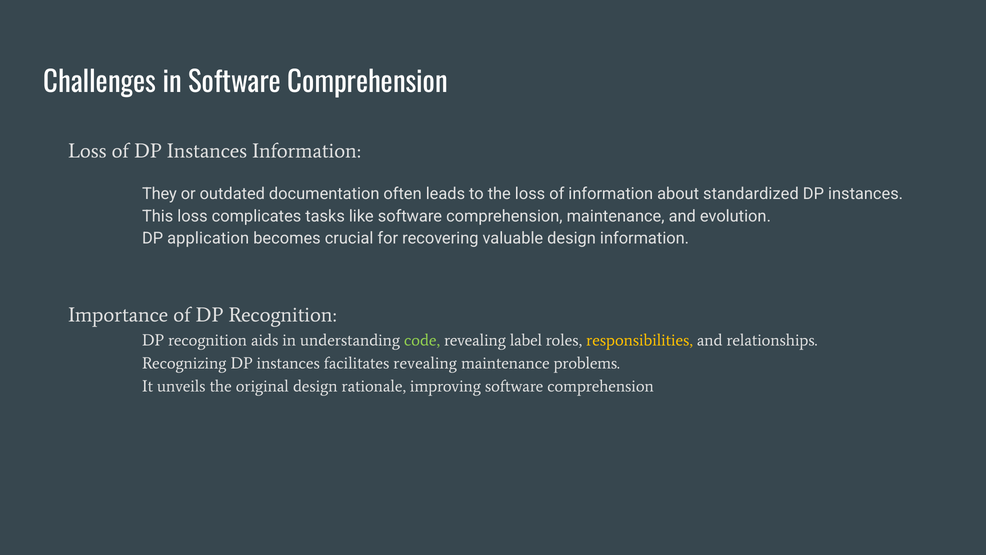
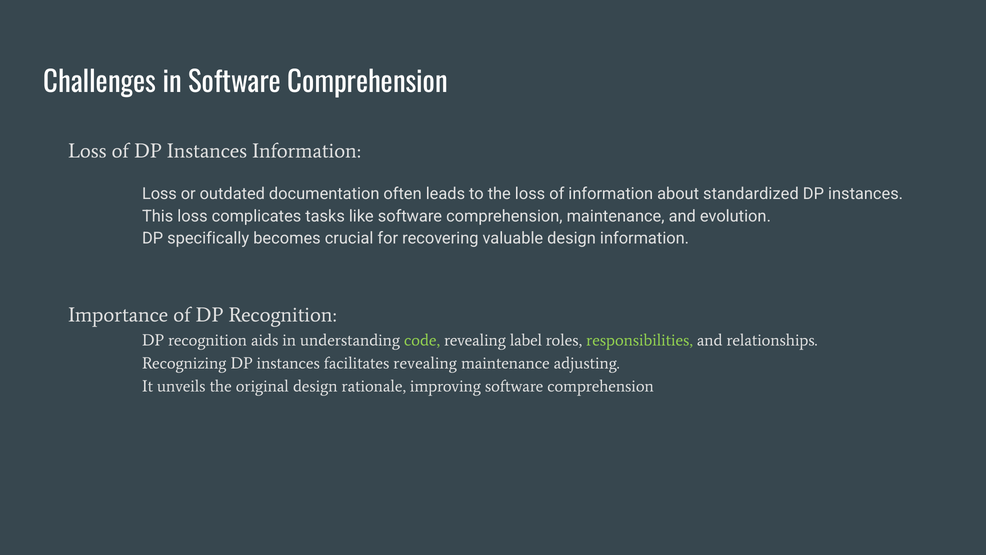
They: They -> Loss (159, 194)
application: application -> specifically (208, 238)
responsibilities colour: yellow -> light green (639, 340)
problems: problems -> adjusting (587, 363)
